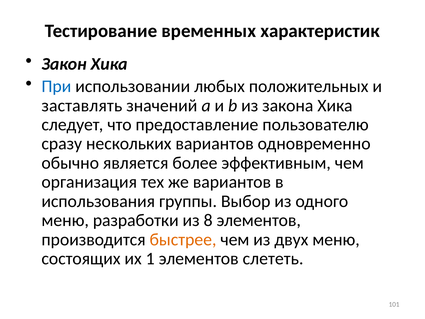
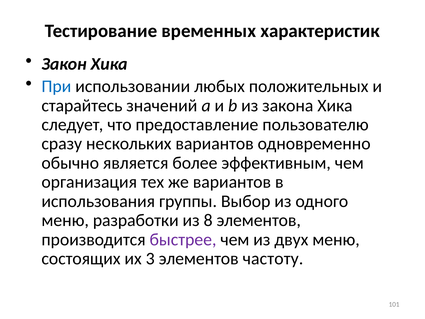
заставлять: заставлять -> старайтесь (82, 105)
быстрее colour: orange -> purple (183, 239)
1: 1 -> 3 (150, 258)
слететь: слететь -> частоту (273, 258)
